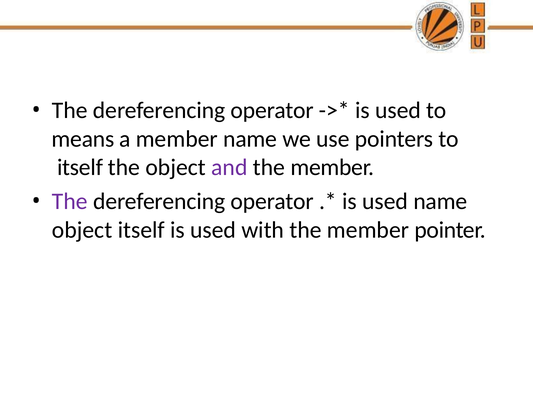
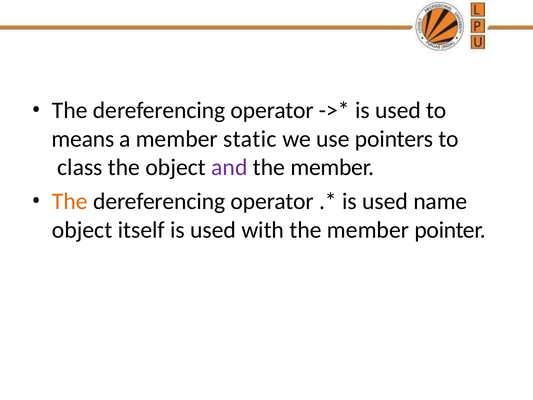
member name: name -> static (250, 139)
itself: itself -> class (80, 167)
The colour: purple -> orange (70, 201)
